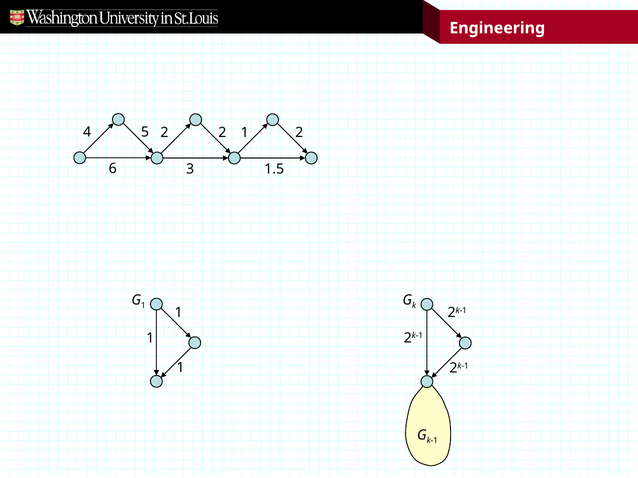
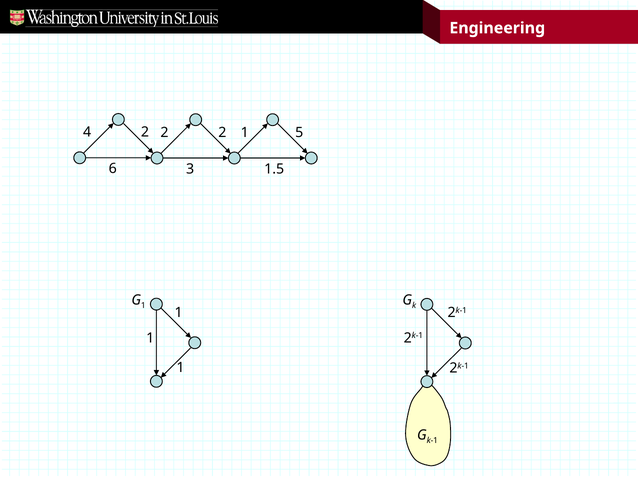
4 5: 5 -> 2 (145, 132)
1 2: 2 -> 5 (299, 133)
